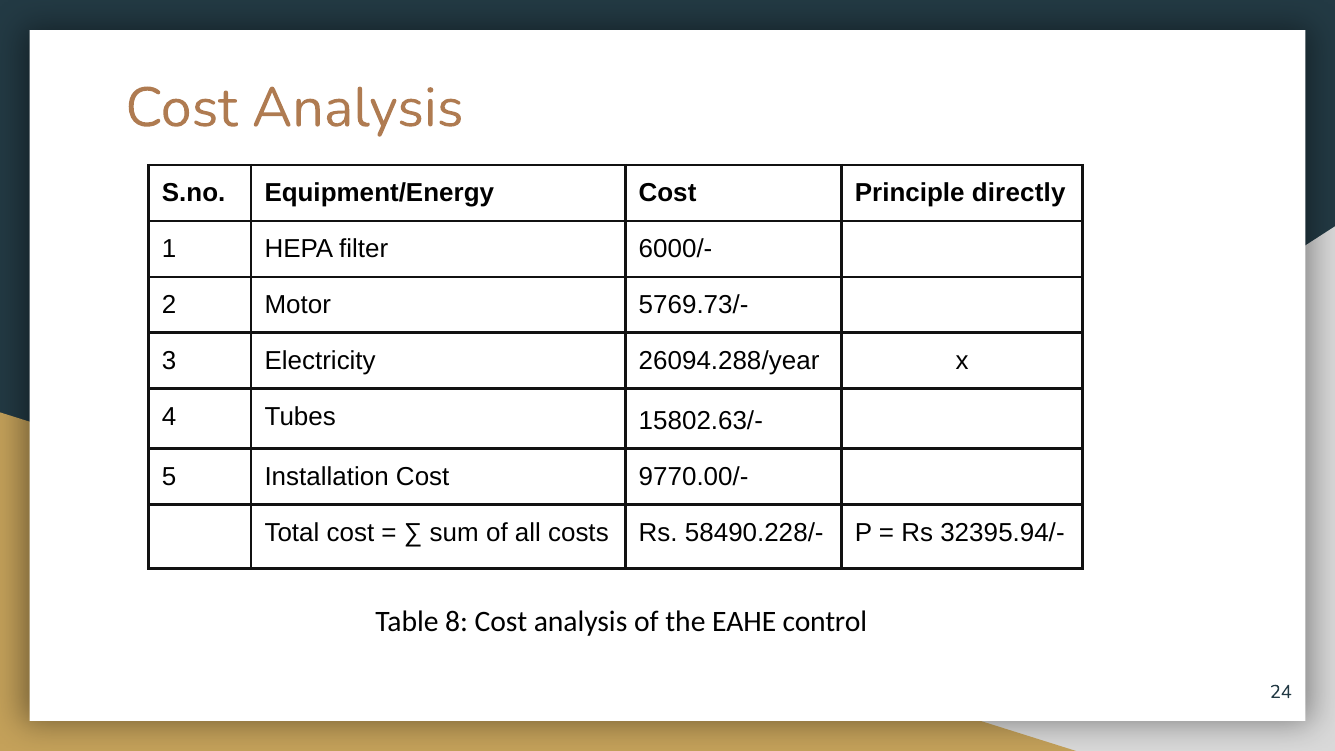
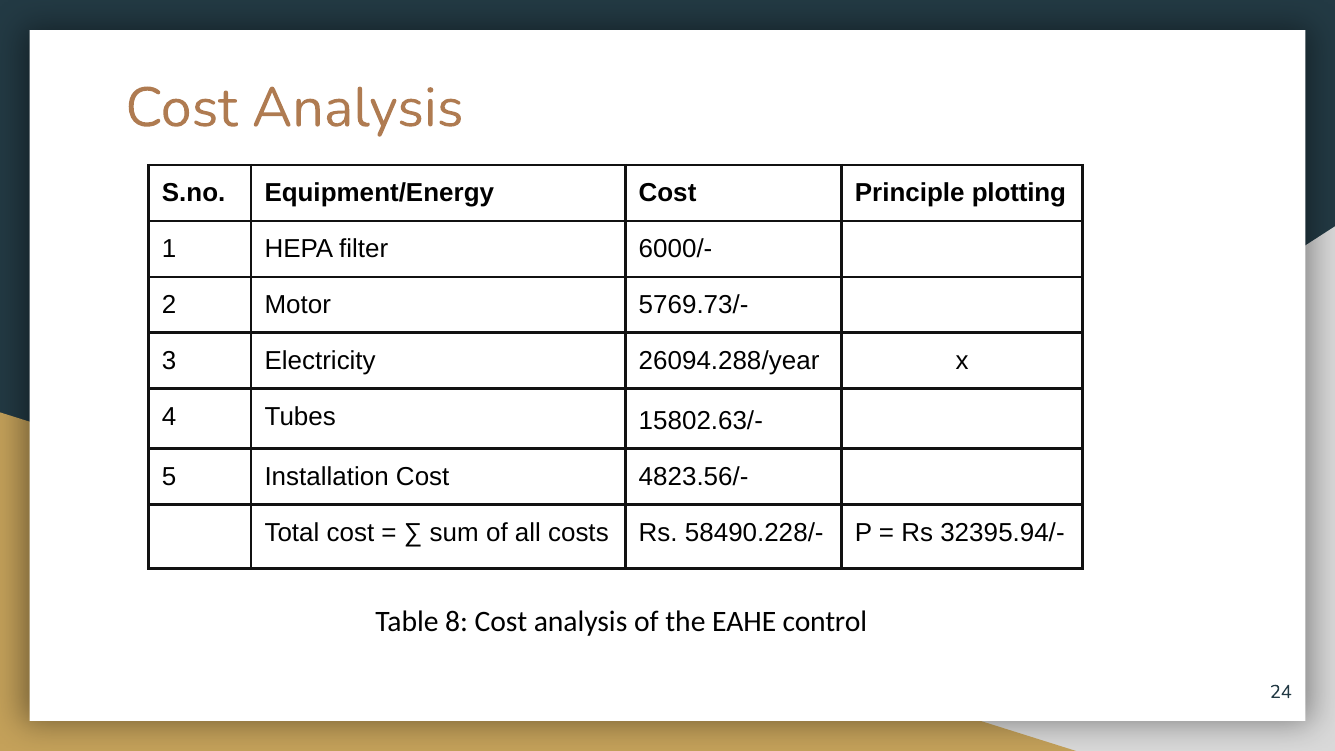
directly: directly -> plotting (1019, 193)
9770.00/-: 9770.00/- -> 4823.56/- (694, 477)
